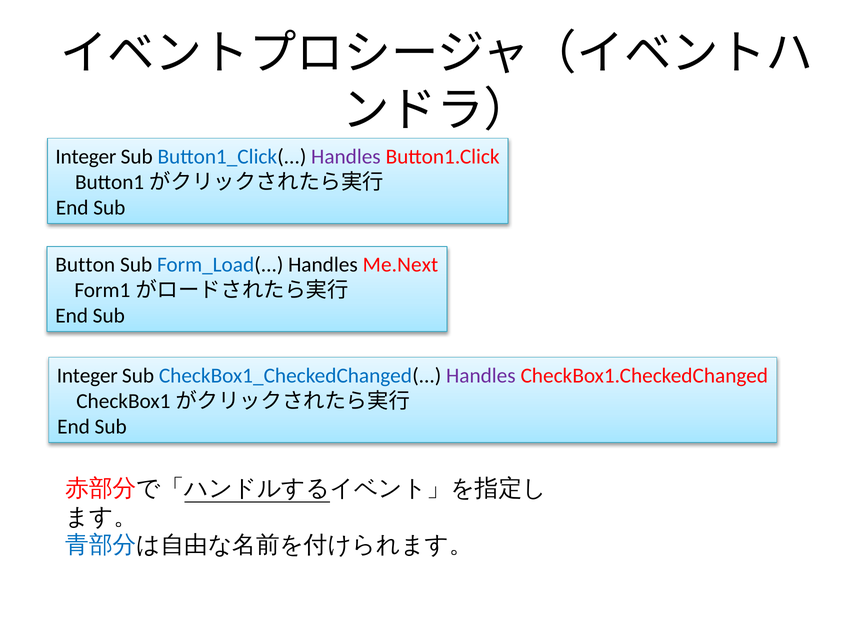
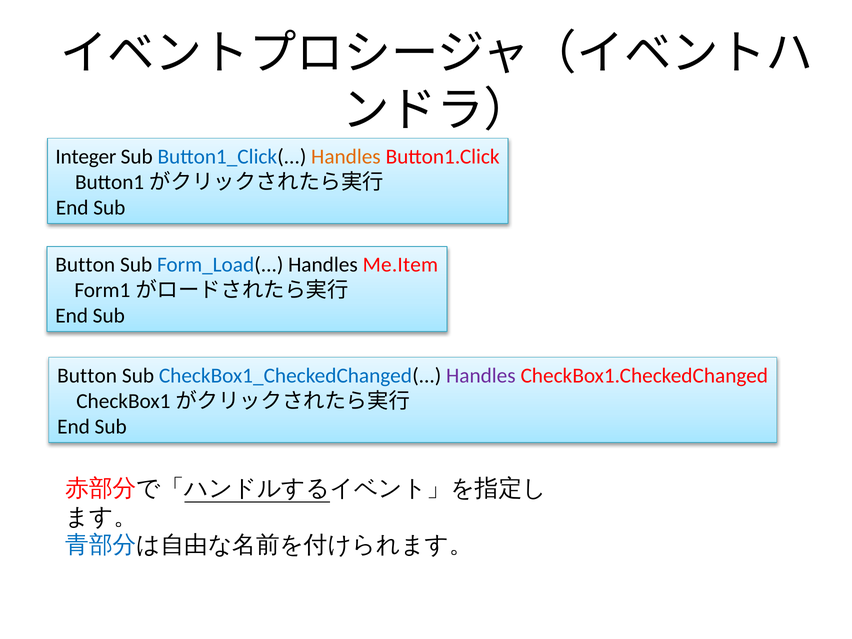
Handles colour: purple -> orange (346, 157)
Me.Next: Me.Next -> Me.Item (400, 265)
Integer: Integer -> Button (87, 376)
